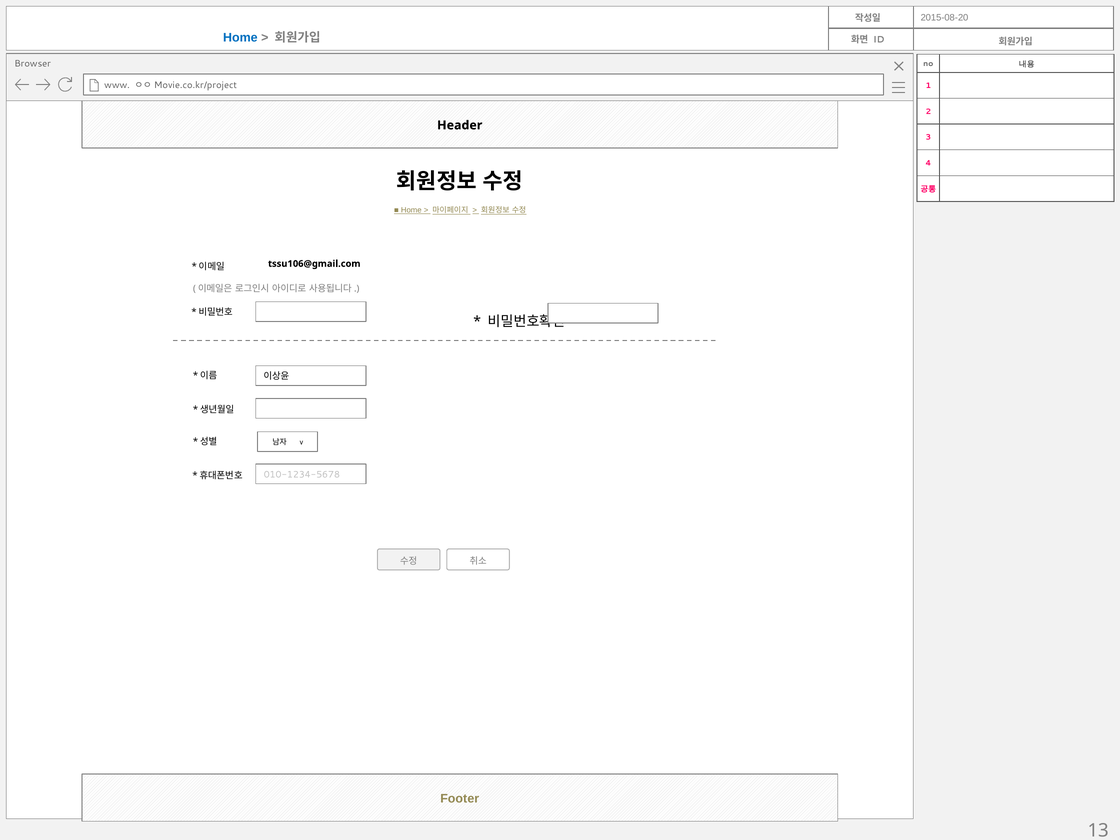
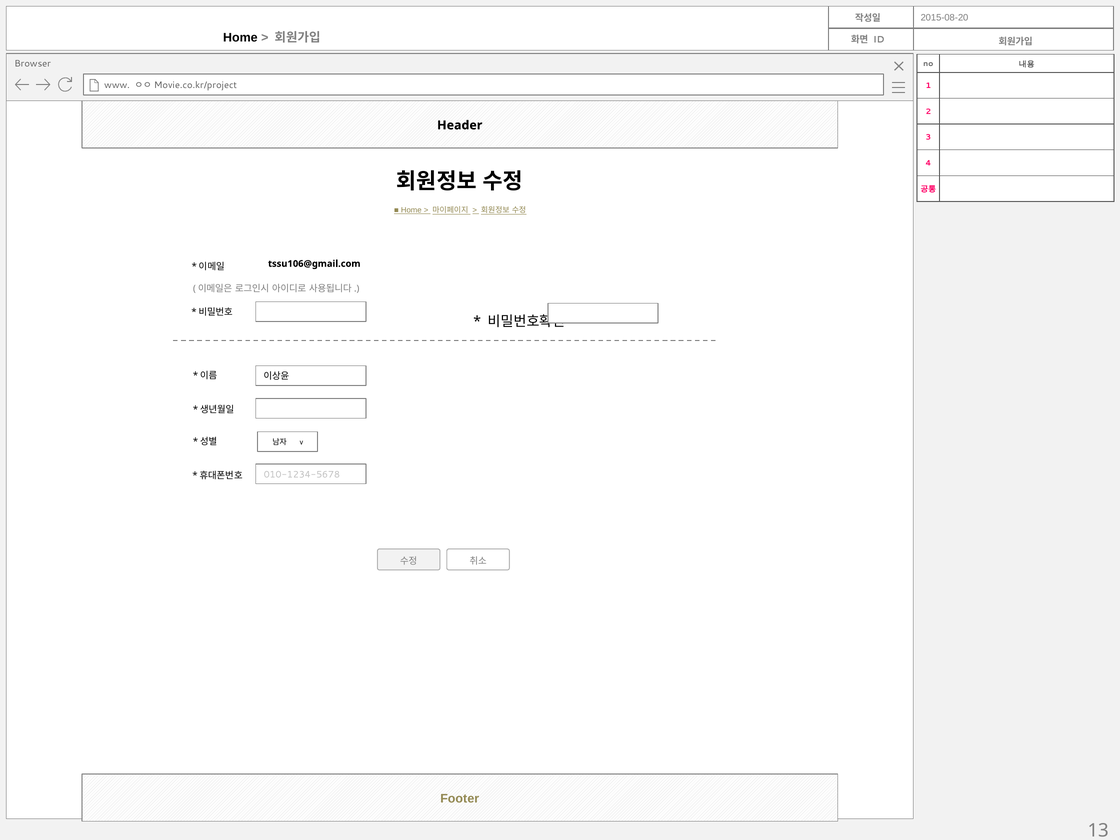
Home colour: blue -> black (240, 37)
